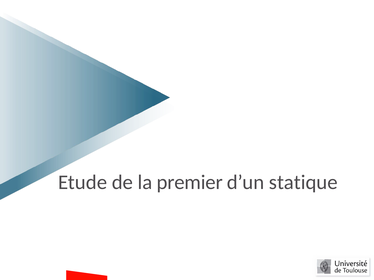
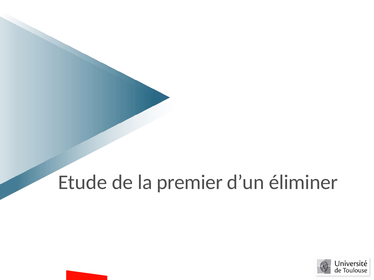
statique: statique -> éliminer (303, 183)
